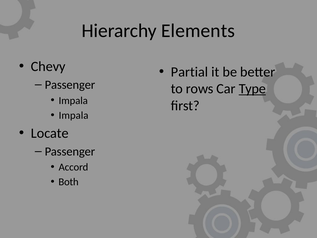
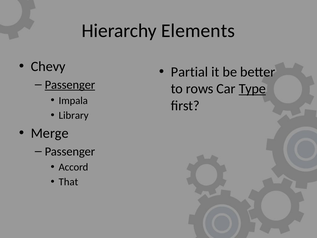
Passenger underline: none -> present (70, 85)
Impala: Impala -> Library (74, 115)
Locate: Locate -> Merge (50, 133)
Both: Both -> That (68, 182)
